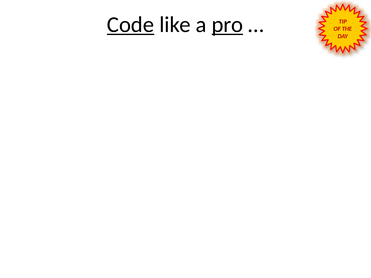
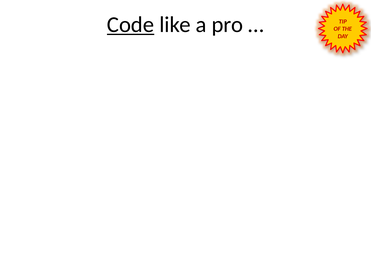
pro underline: present -> none (227, 25)
